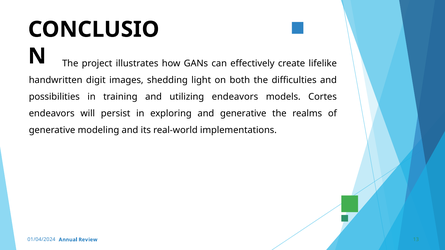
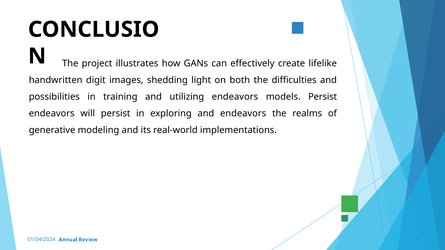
models Cortes: Cortes -> Persist (323, 97)
and generative: generative -> endeavors (243, 114)
